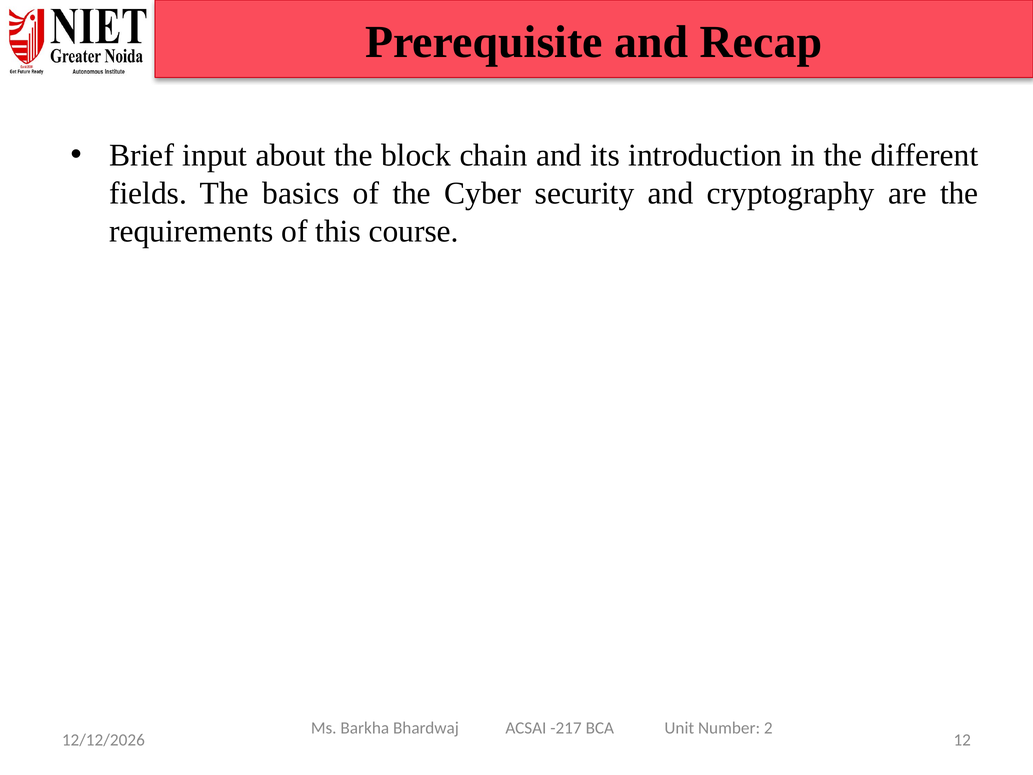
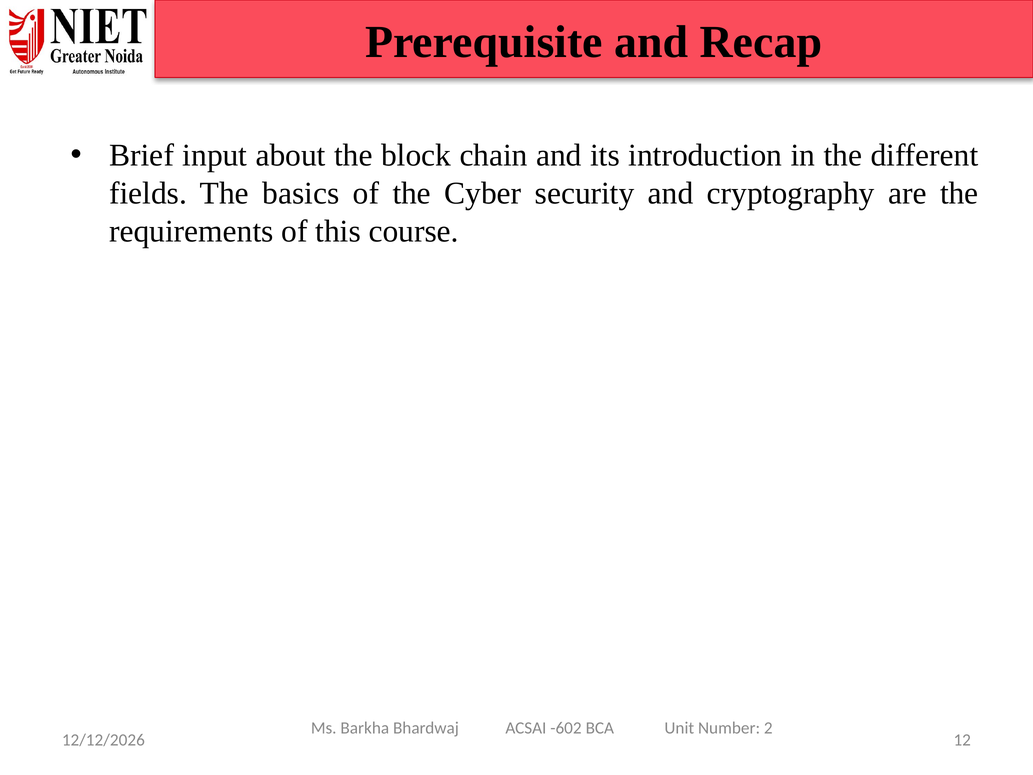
-217: -217 -> -602 (566, 728)
